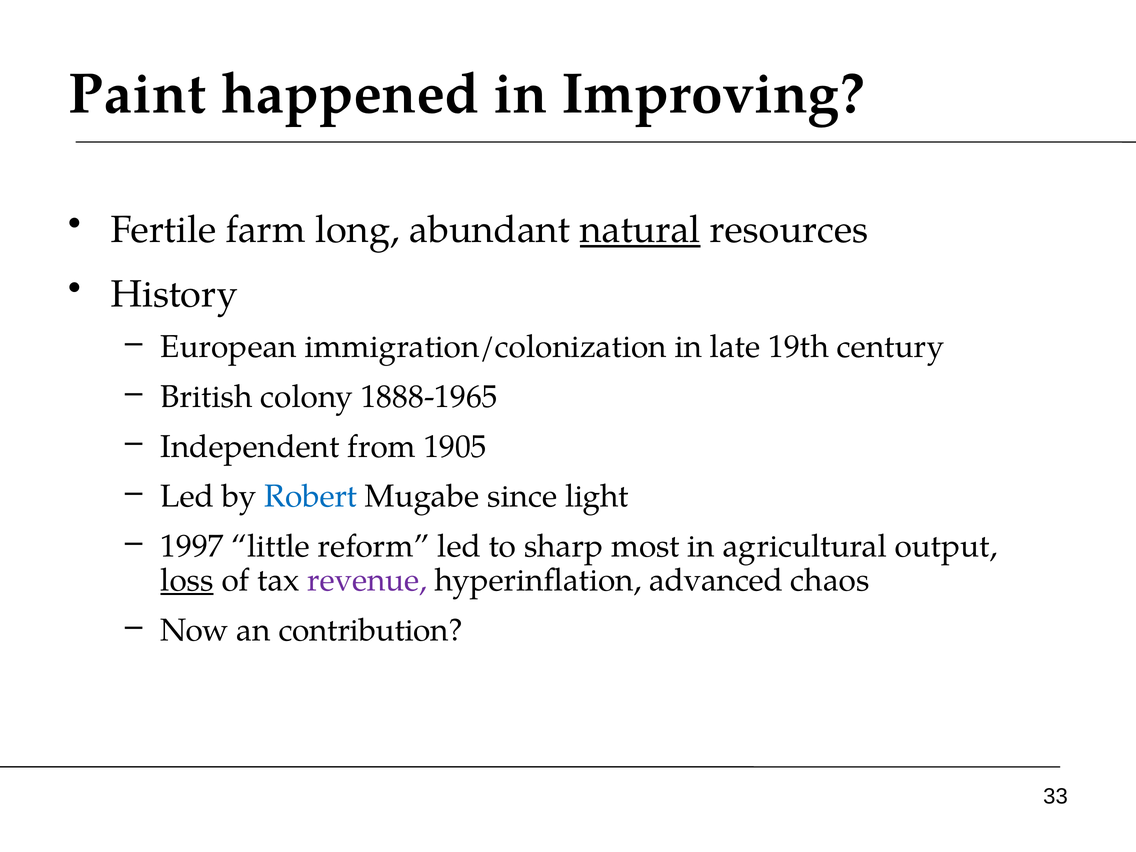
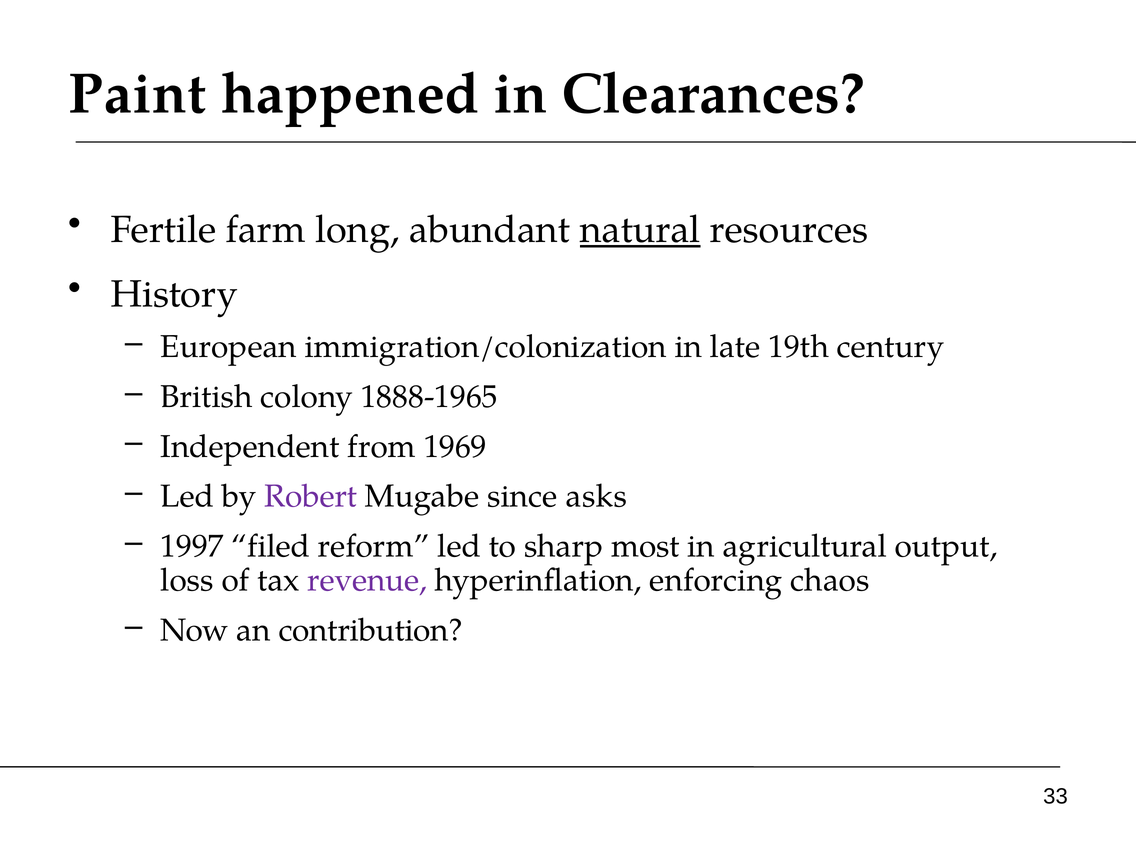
Improving: Improving -> Clearances (713, 94)
1905: 1905 -> 1969 (455, 447)
Robert colour: blue -> purple (311, 497)
light: light -> asks (597, 497)
little: little -> filed (271, 546)
loss underline: present -> none (187, 580)
advanced: advanced -> enforcing (716, 580)
